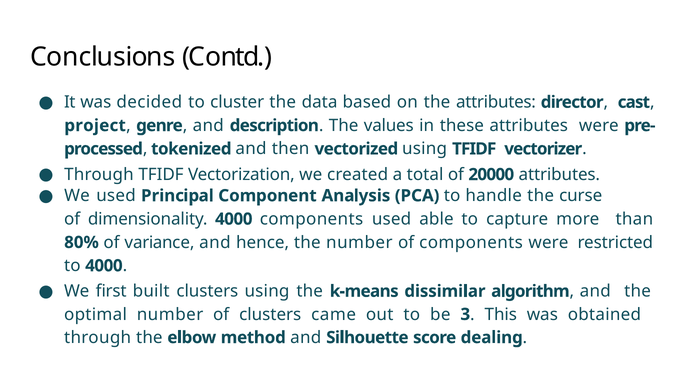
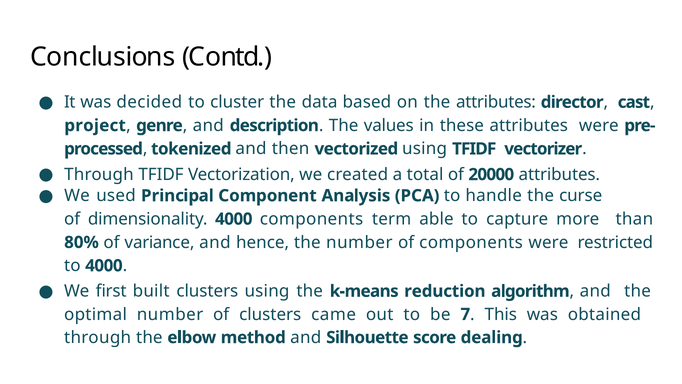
components used: used -> term (392, 219)
dissimilar: dissimilar -> reduction (445, 291)
3: 3 -> 7 (465, 314)
